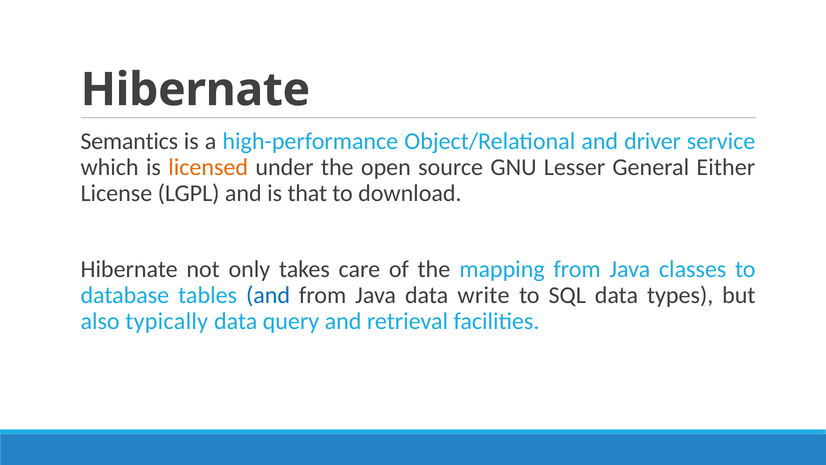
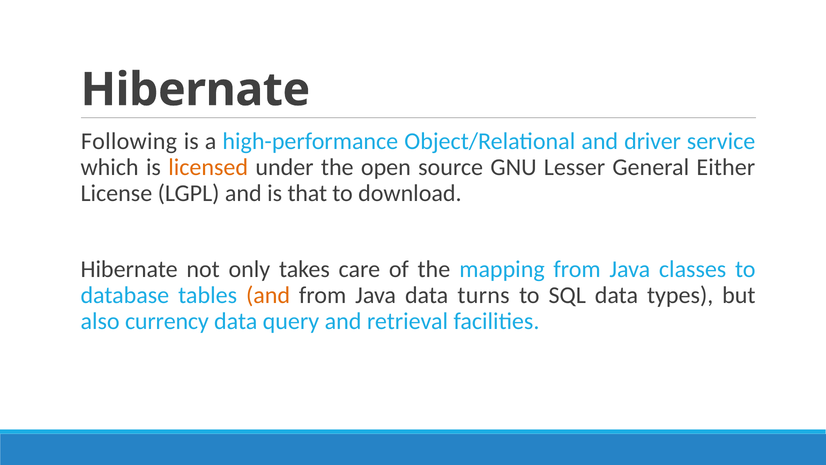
Semantics: Semantics -> Following (129, 141)
and colour: blue -> orange (268, 295)
write: write -> turns (484, 295)
typically: typically -> currency (167, 321)
